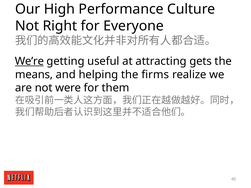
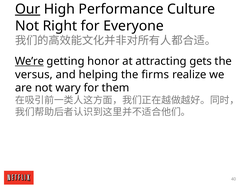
Our underline: none -> present (28, 9)
useful: useful -> honor (103, 61)
means: means -> versus (34, 75)
were: were -> wary (68, 88)
